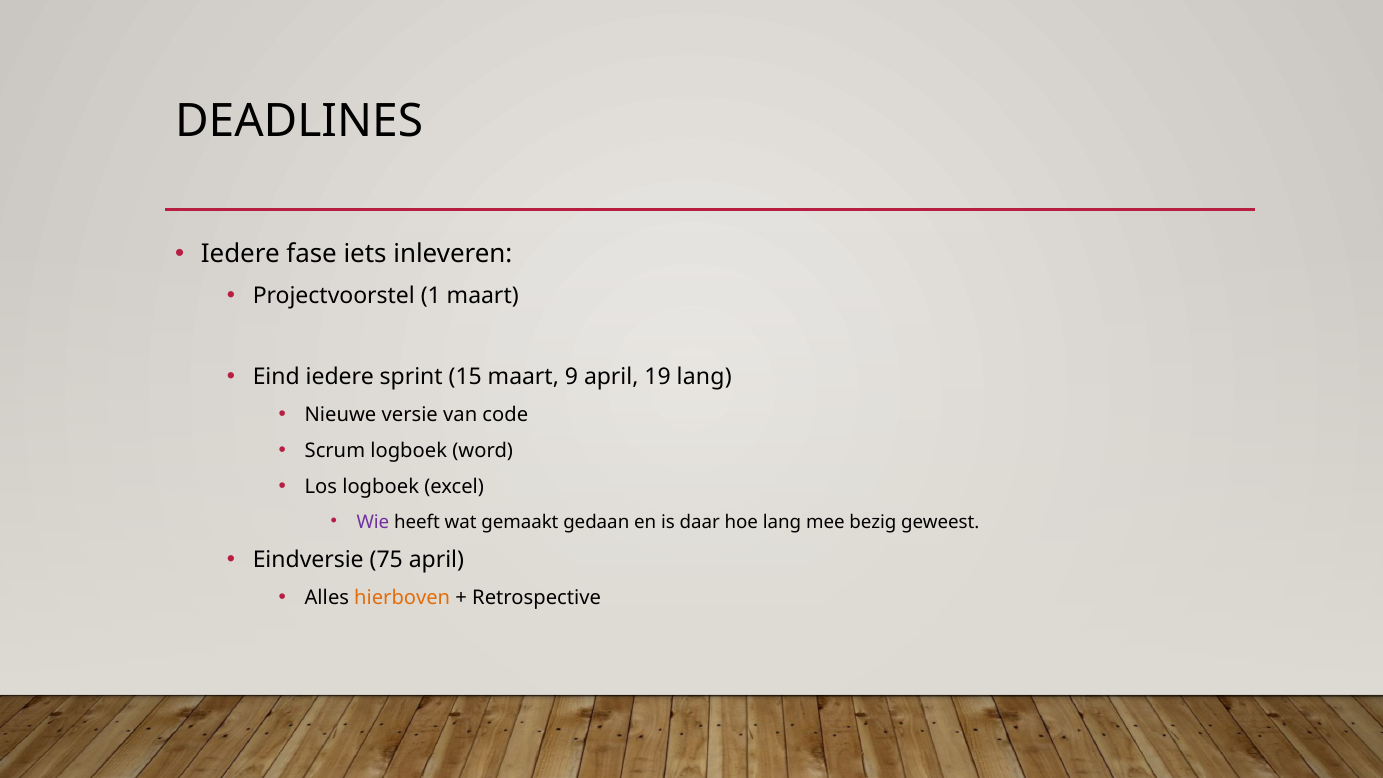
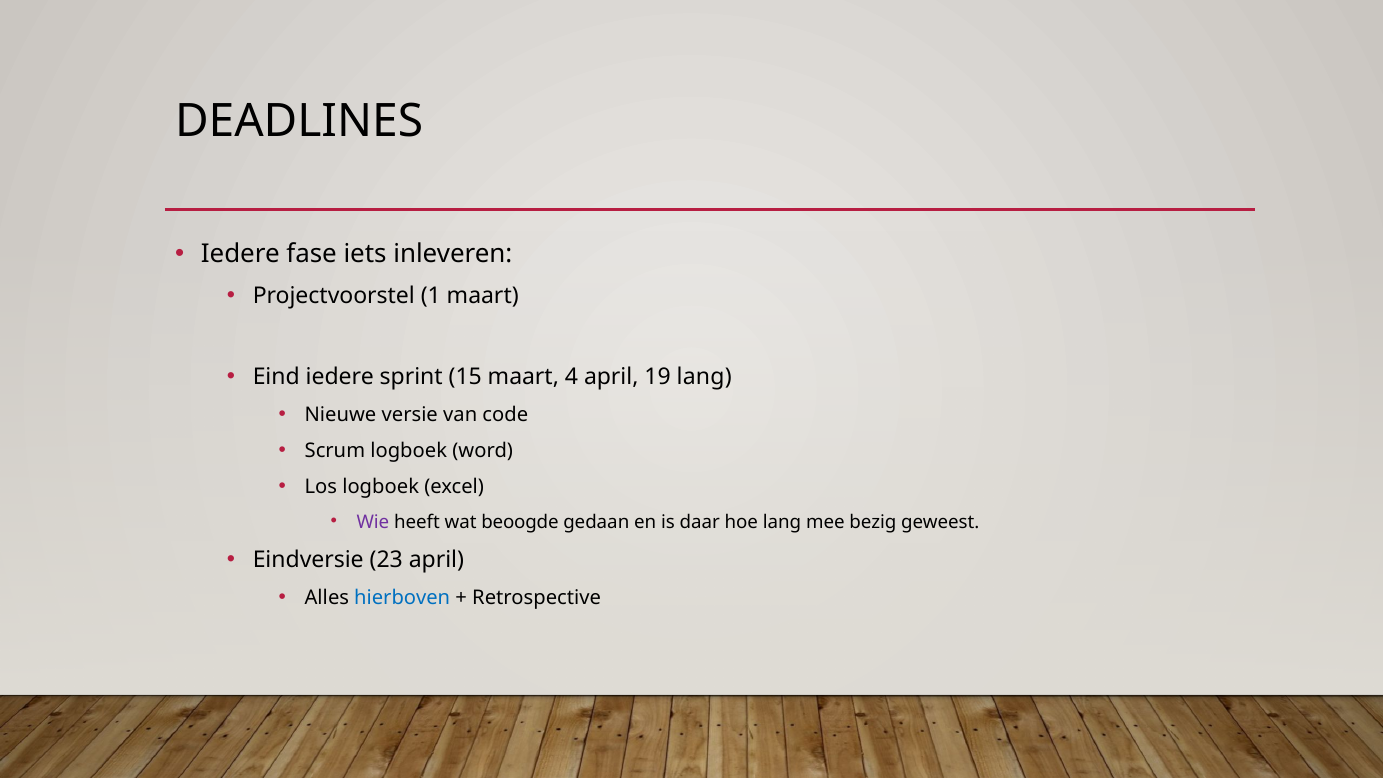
9: 9 -> 4 (571, 377)
gemaakt: gemaakt -> beoogde (520, 522)
75: 75 -> 23 (386, 560)
hierboven colour: orange -> blue (402, 598)
